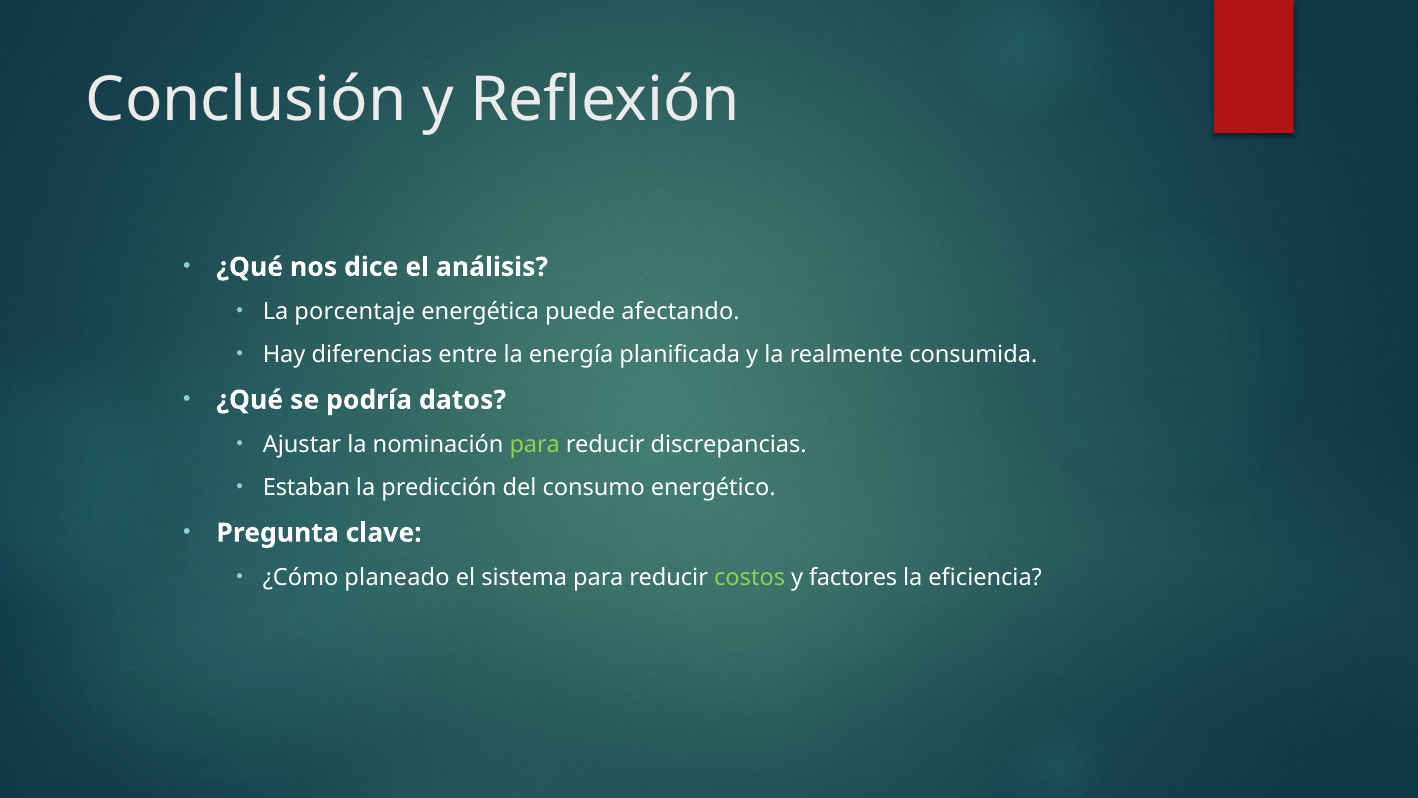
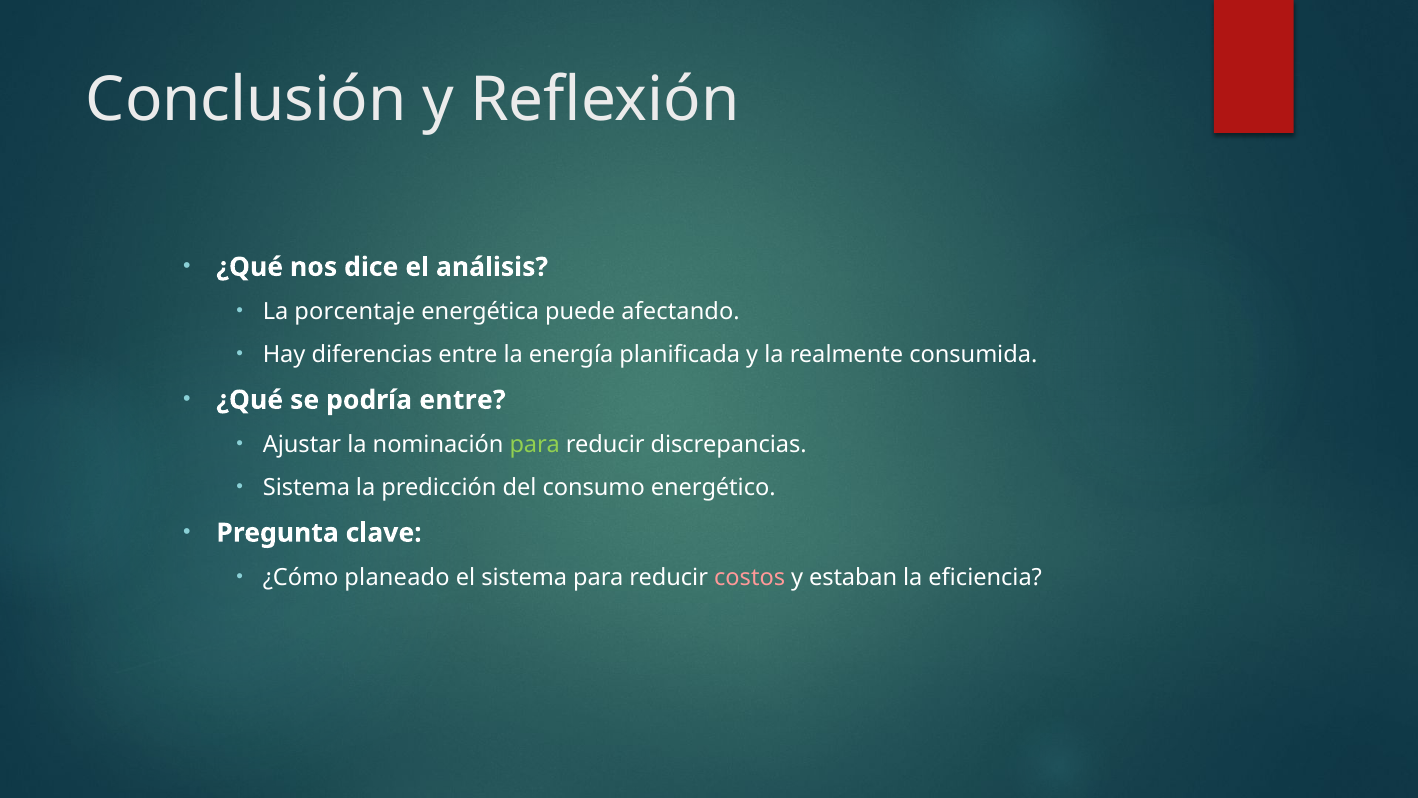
podría datos: datos -> entre (462, 400)
Estaban: Estaban -> Sistema (306, 488)
costos colour: light green -> pink (750, 577)
factores: factores -> estaban (853, 577)
